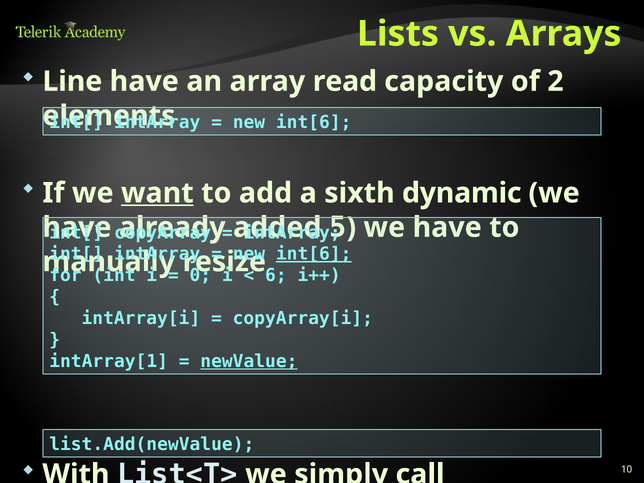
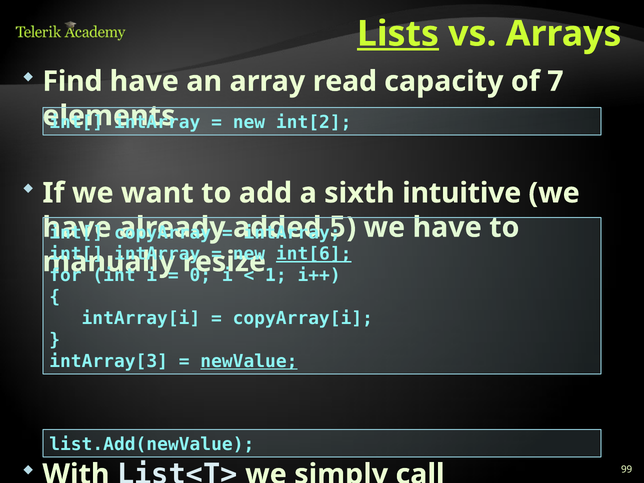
Lists underline: none -> present (398, 34)
Line: Line -> Find (72, 81)
2: 2 -> 7 (555, 81)
int[6: int[6 -> int[2 (314, 122)
want underline: present -> none (157, 193)
dynamic: dynamic -> intuitive (462, 193)
6: 6 -> 1 (276, 276)
intArray[1: intArray[1 -> intArray[3 (109, 361)
10: 10 -> 99 (627, 469)
